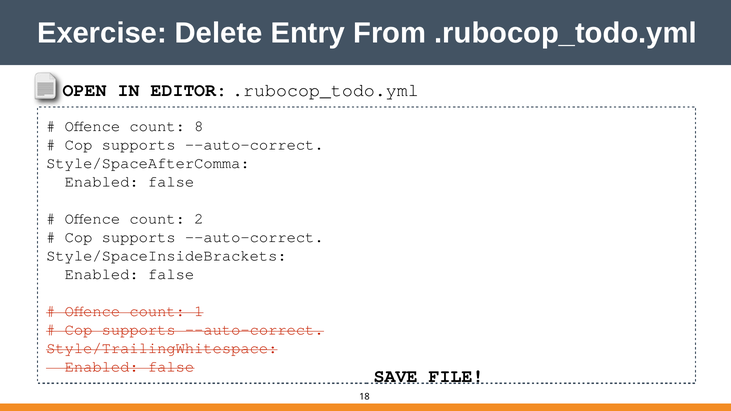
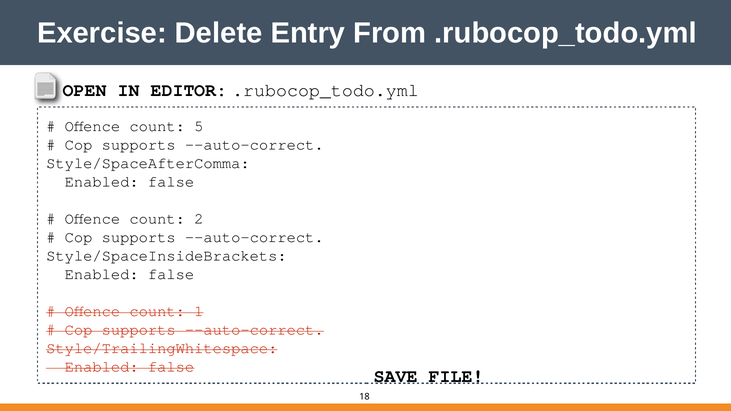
8: 8 -> 5 (199, 126)
